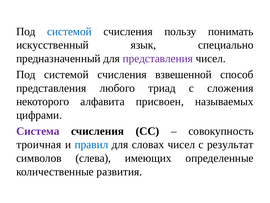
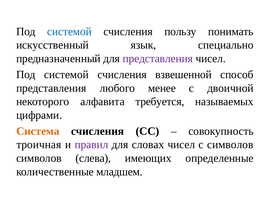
триад: триад -> менее (162, 88)
сложения: сложения -> двоичной (230, 88)
присвоен: присвоен -> требуется (160, 101)
Система colour: purple -> orange (38, 131)
правил colour: blue -> purple (91, 144)
с результат: результат -> символов (230, 144)
развития: развития -> младшем (119, 171)
